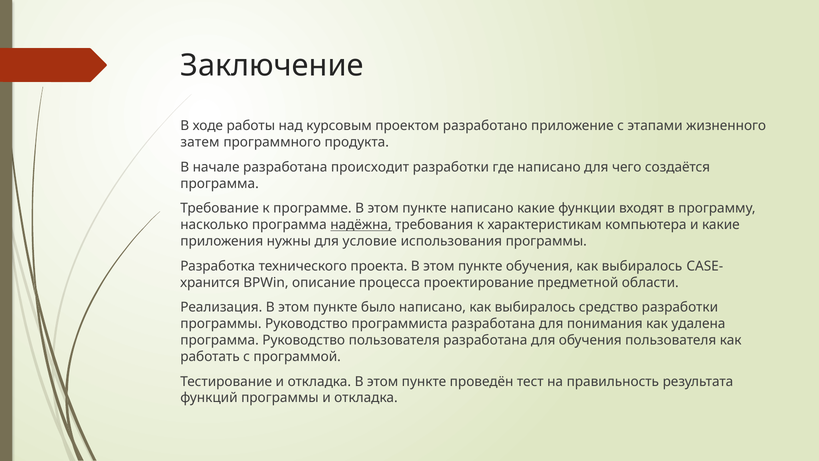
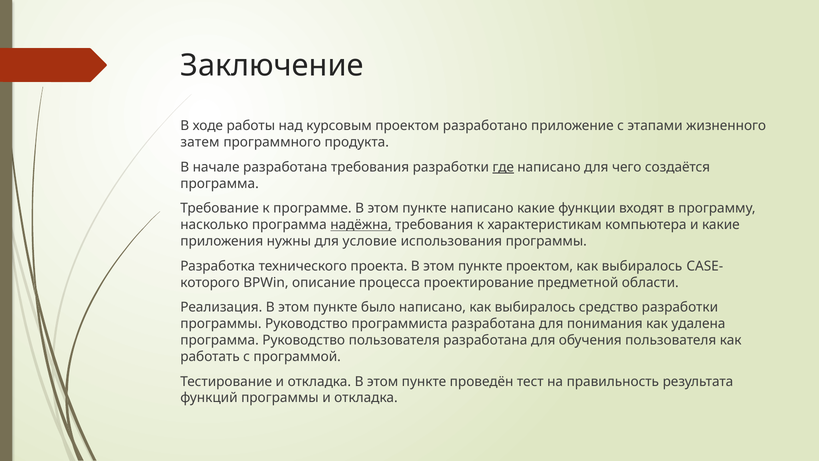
разработана происходит: происходит -> требования (370, 167)
где underline: none -> present (503, 167)
пункте обучения: обучения -> проектом (540, 266)
хранится: хранится -> которого (210, 282)
